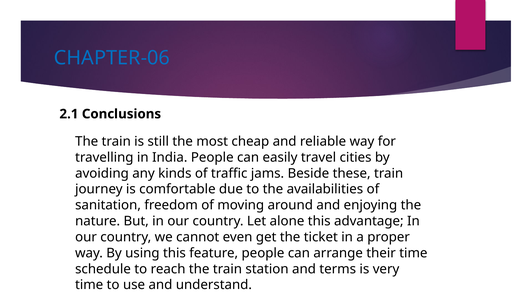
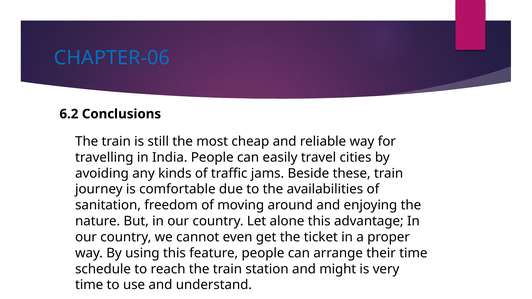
2.1: 2.1 -> 6.2 (69, 114)
terms: terms -> might (338, 269)
